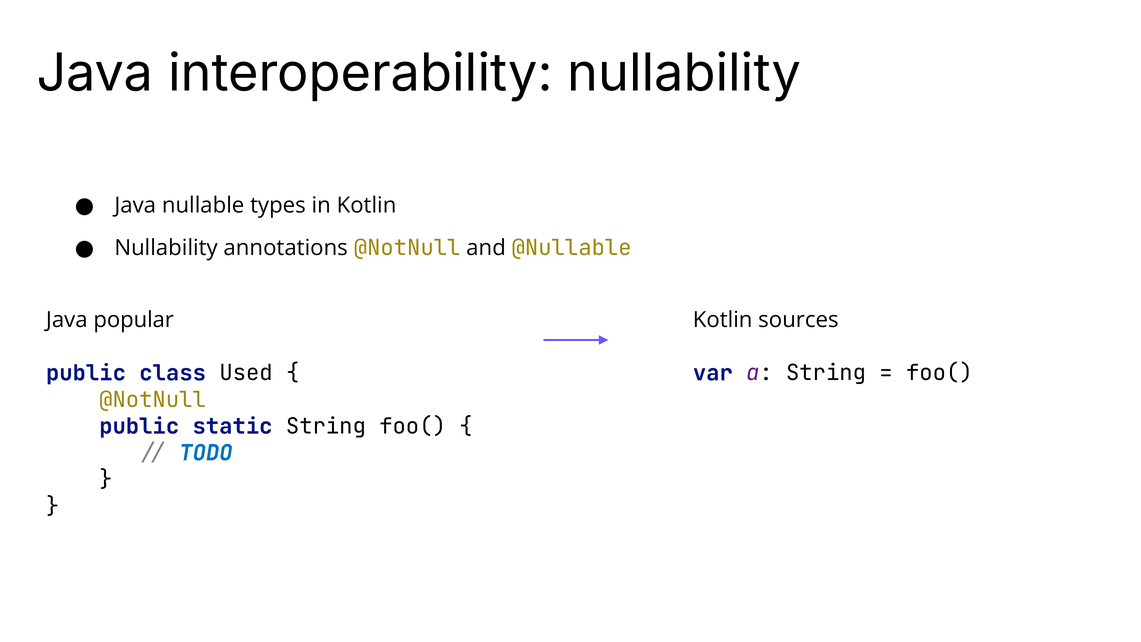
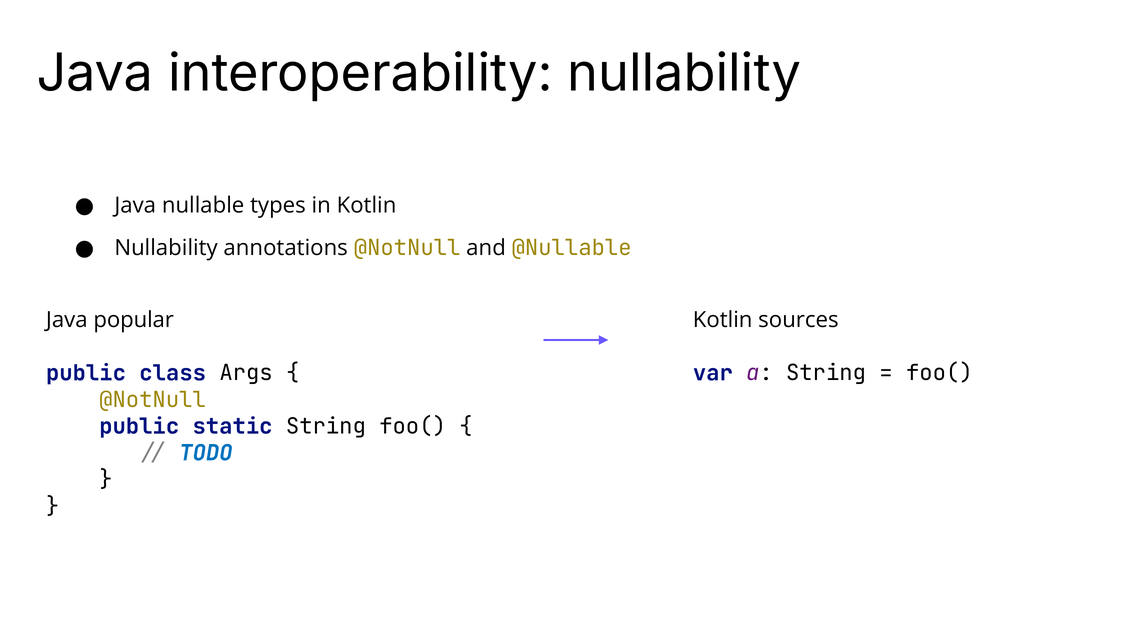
Used: Used -> Args (246, 373)
